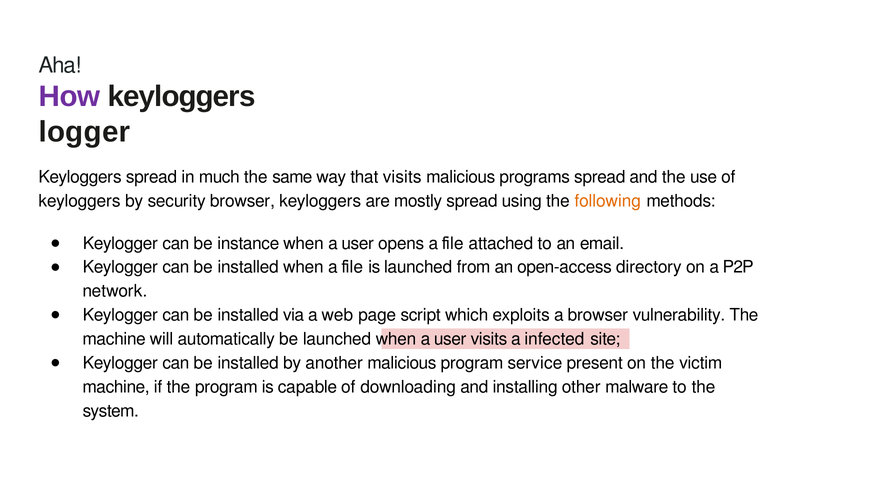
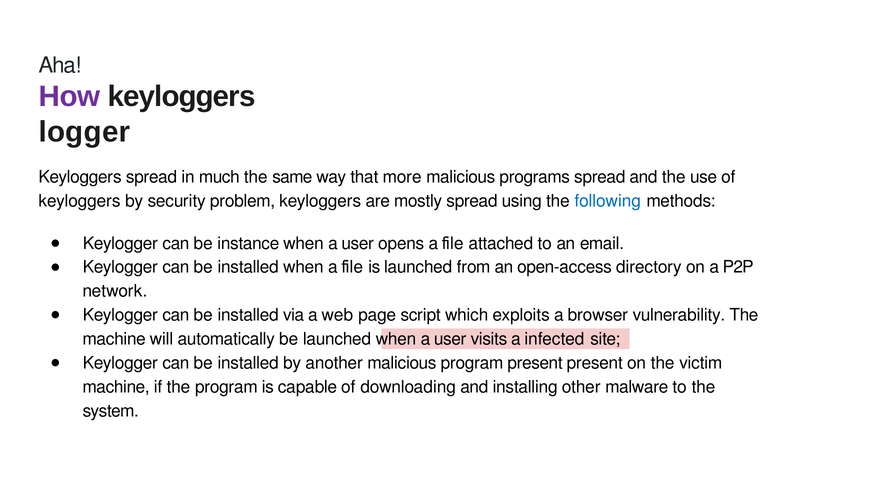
that visits: visits -> more (402, 177)
security browser: browser -> problem (242, 201)
following colour: orange -> blue (608, 201)
program service: service -> present (535, 363)
